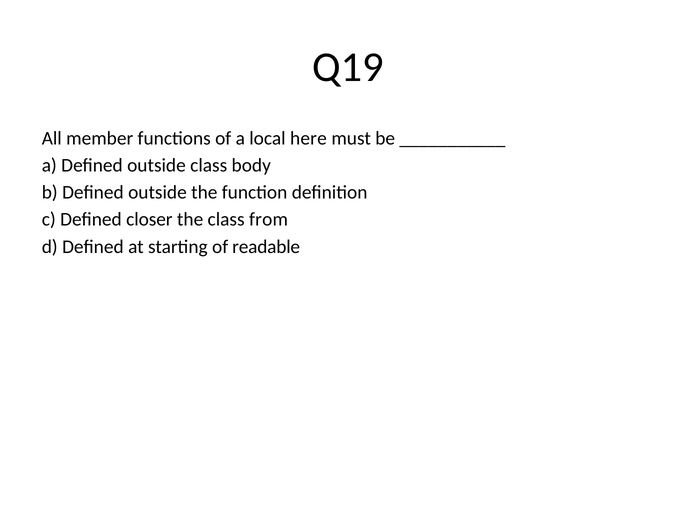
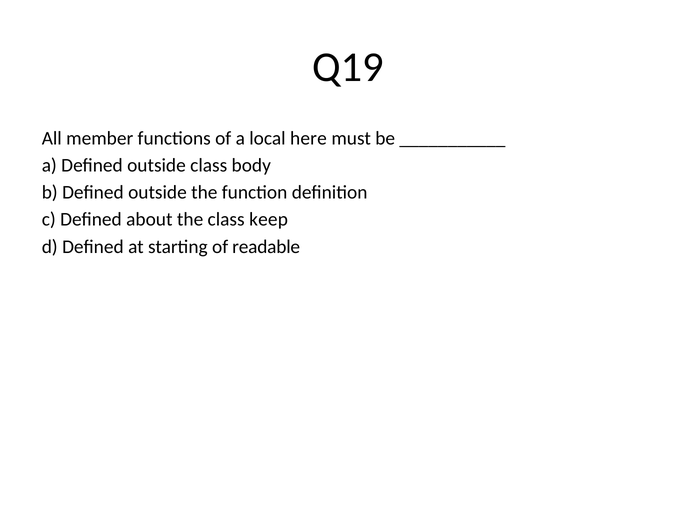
closer: closer -> about (149, 220)
from: from -> keep (269, 220)
